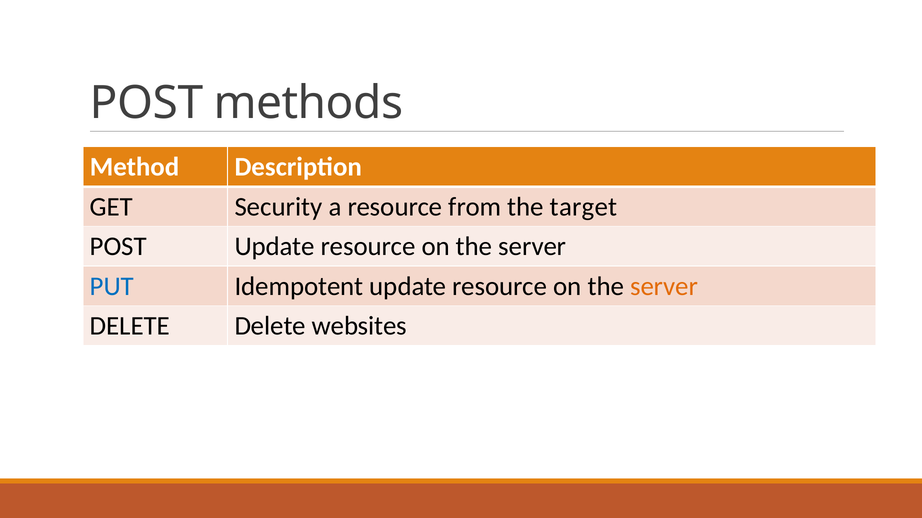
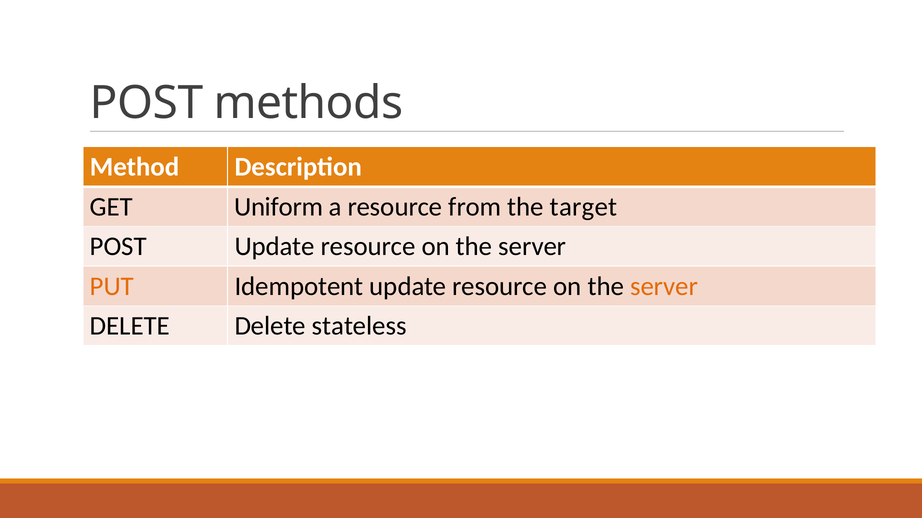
Security: Security -> Uniform (279, 207)
PUT colour: blue -> orange (112, 287)
websites: websites -> stateless (359, 326)
